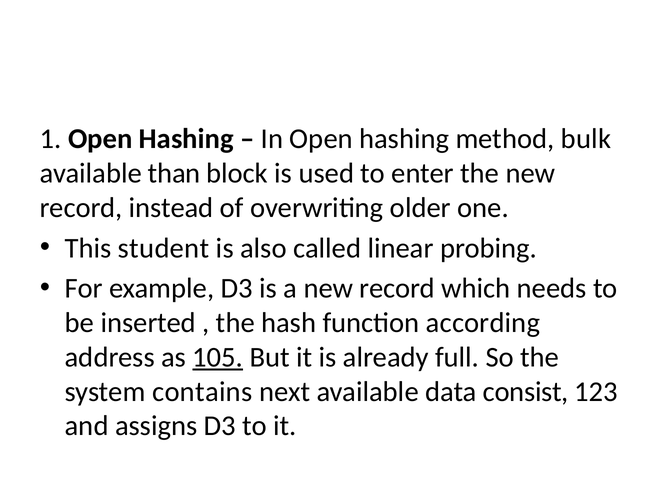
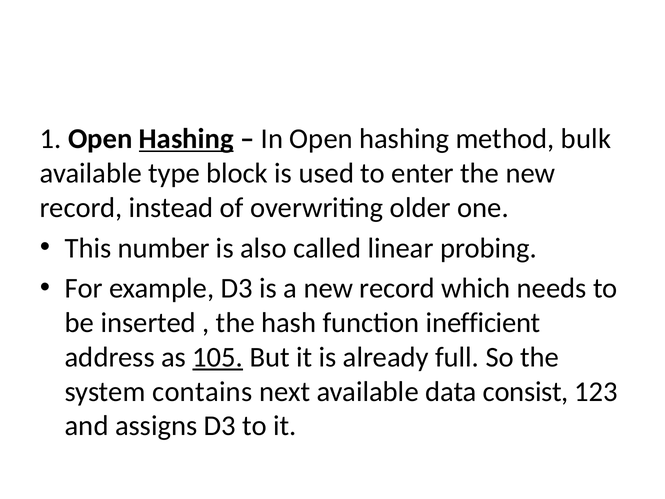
Hashing underline: none -> present (186, 139)
than: than -> type (174, 173)
student: student -> number (164, 248)
according: according -> inefficient (483, 323)
